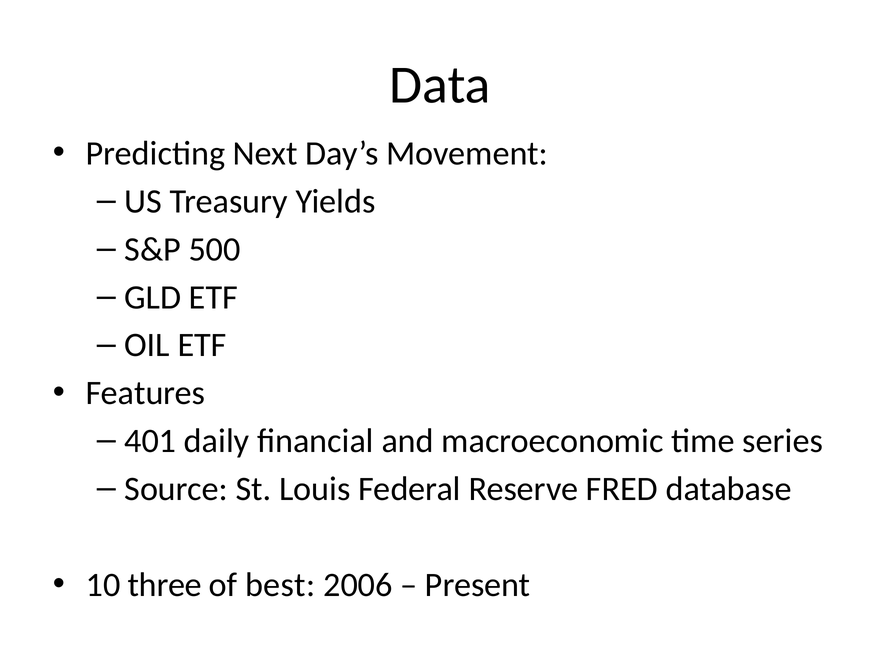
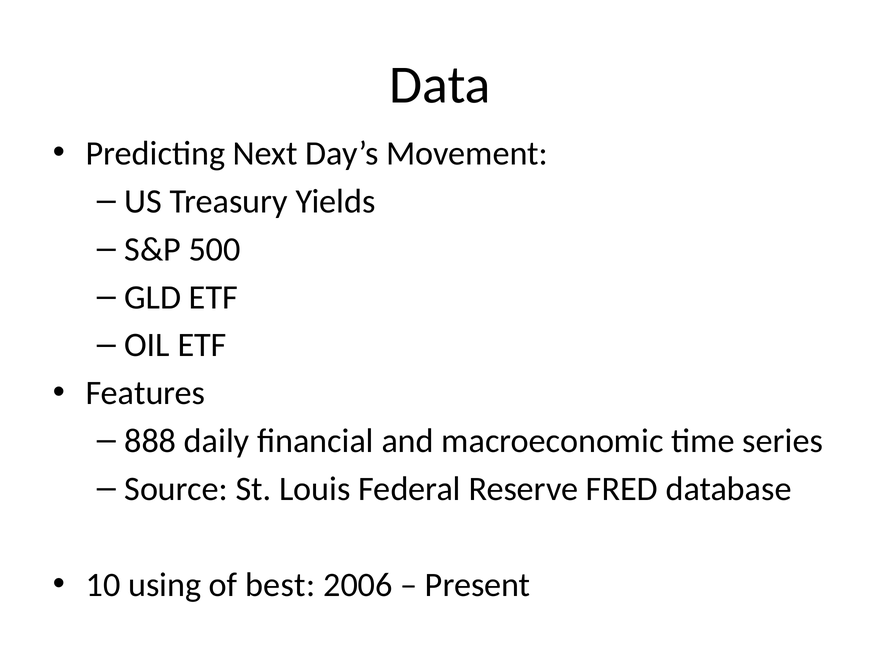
401: 401 -> 888 (150, 441)
three: three -> using (165, 585)
